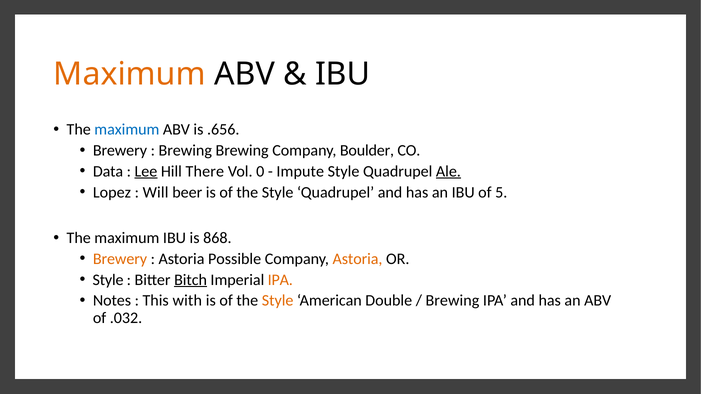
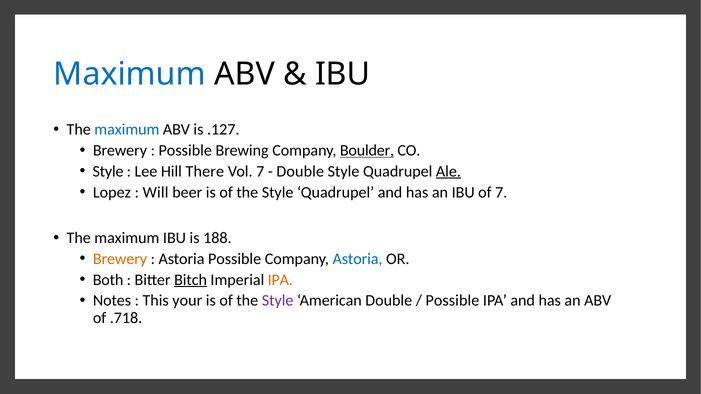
Maximum colour: orange -> blue (130, 74)
.656: .656 -> .127 (223, 129)
Brewing: Brewing -> Possible (185, 150)
Boulder underline: none -> present (367, 150)
Data: Data -> Style (108, 171)
Lee underline: present -> none (146, 171)
Vol 0: 0 -> 7 (260, 171)
Impute: Impute -> Double (300, 171)
of 5: 5 -> 7 (501, 192)
868: 868 -> 188 (217, 238)
Astoria colour: orange -> blue (358, 259)
Style: Style -> Both (108, 280)
with: with -> your (187, 301)
Style colour: orange -> purple (278, 301)
Brewing: Brewing -> Possible (452, 301)
.032: .032 -> .718 (126, 318)
